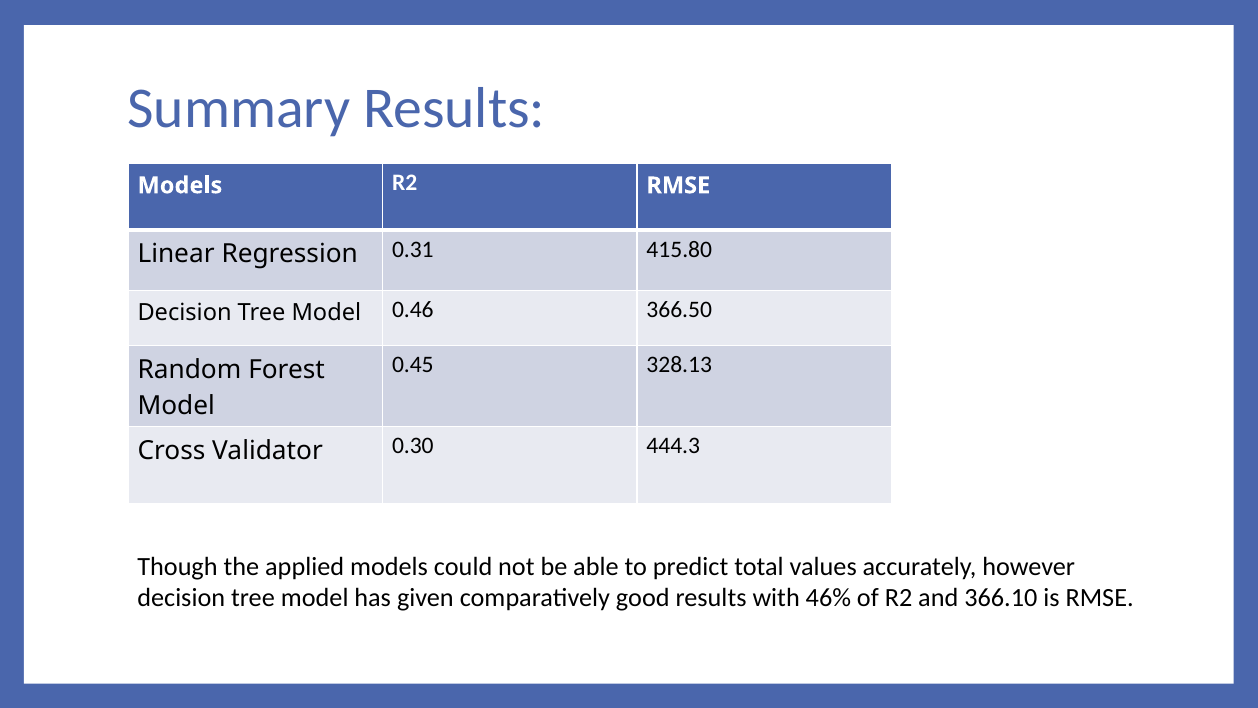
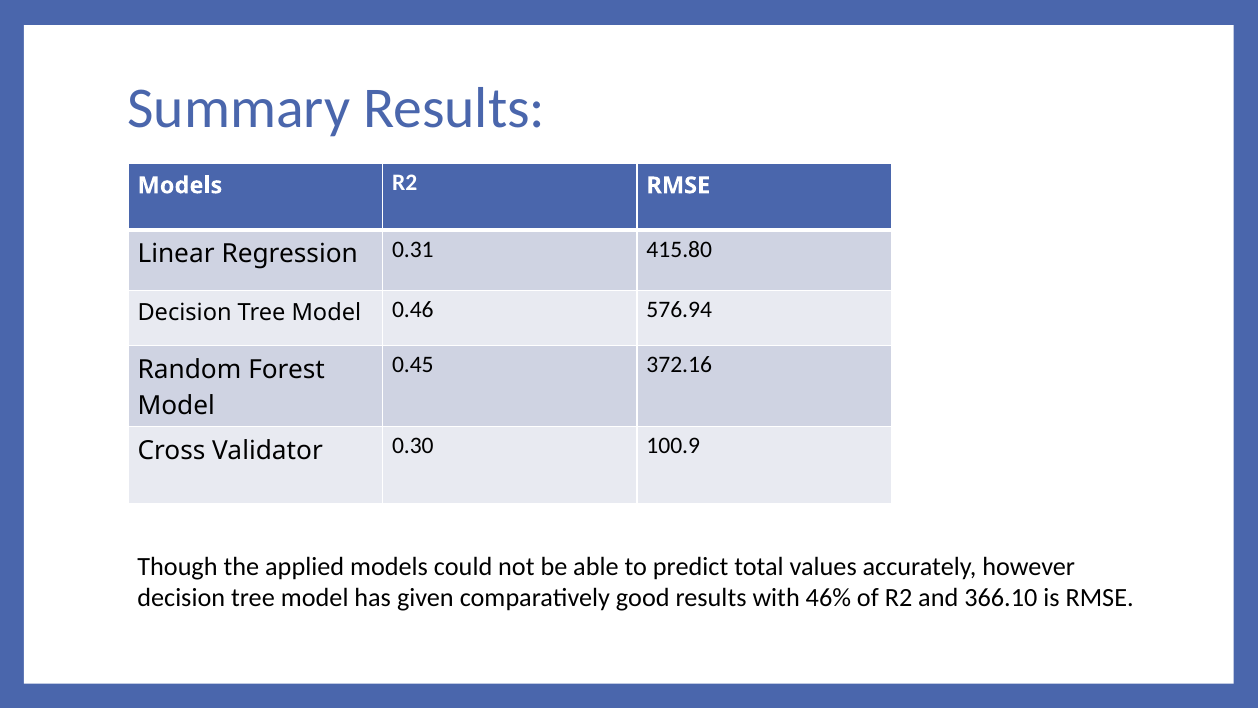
366.50: 366.50 -> 576.94 (679, 310)
328.13: 328.13 -> 372.16 (679, 365)
444.3: 444.3 -> 100.9 (673, 446)
